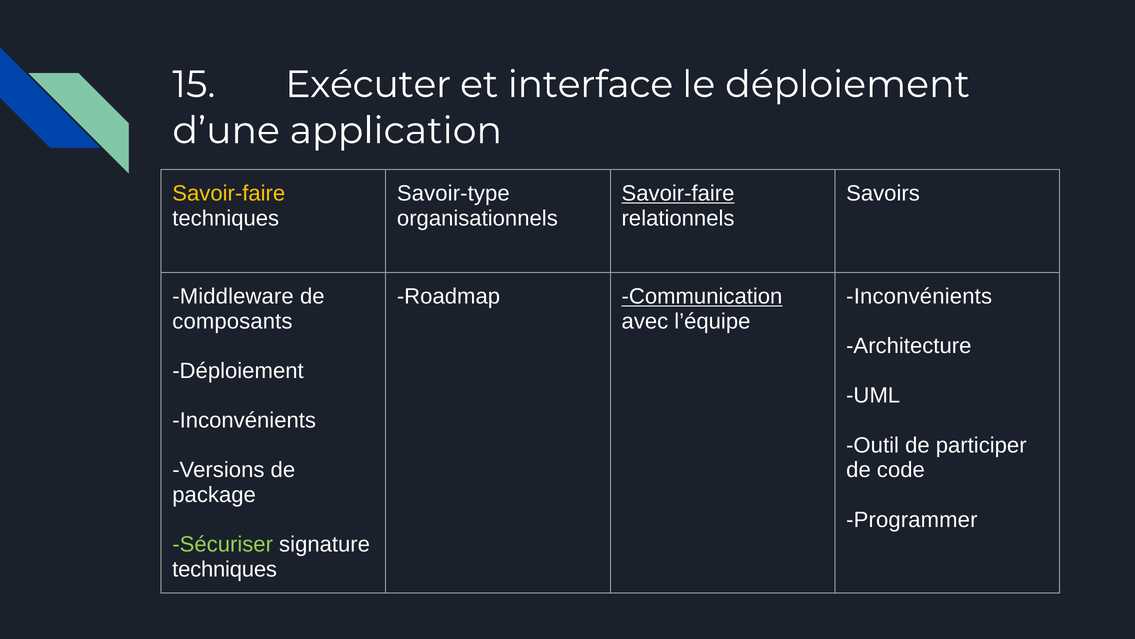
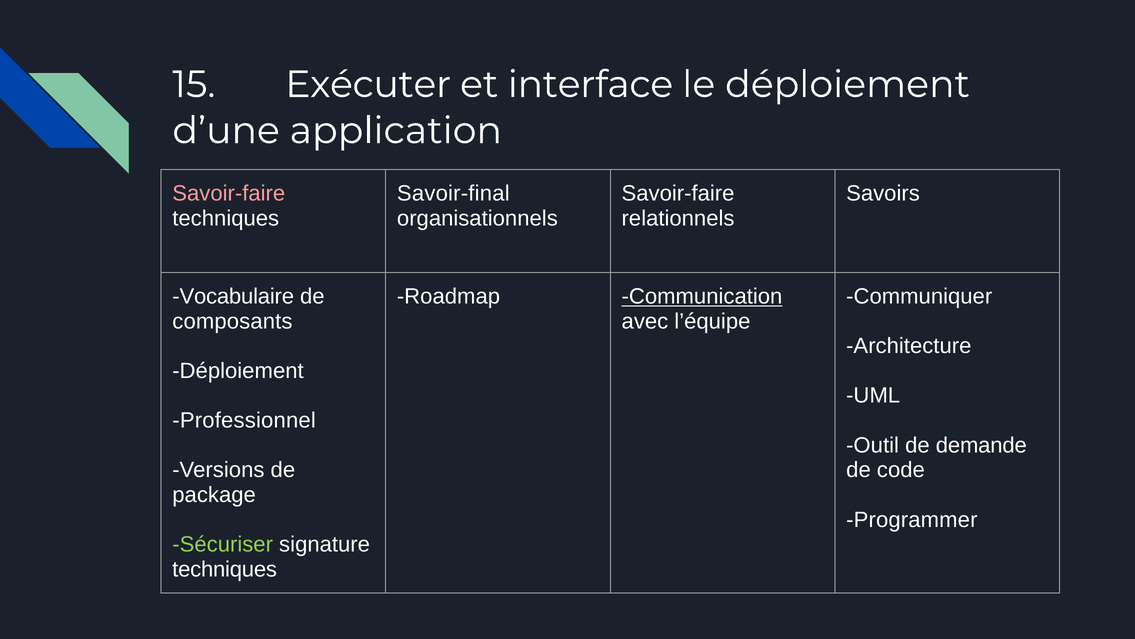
Savoir-faire colour: yellow -> pink (229, 193)
Savoir-type: Savoir-type -> Savoir-final (453, 193)
Savoir-faire underline: present -> none (678, 193)
Middleware: Middleware -> Vocabulaire (233, 296)
Inconvénients: Inconvénients -> Communiquer (919, 296)
Inconvénients: Inconvénients -> Professionnel (244, 420)
participer: participer -> demande (981, 445)
